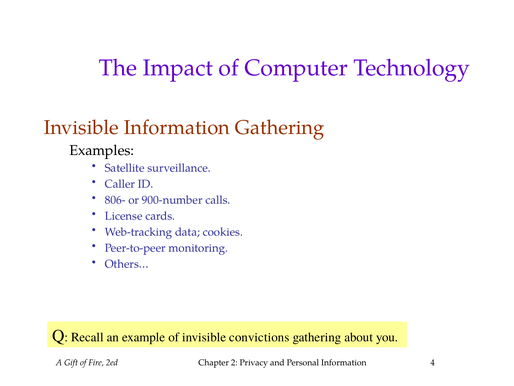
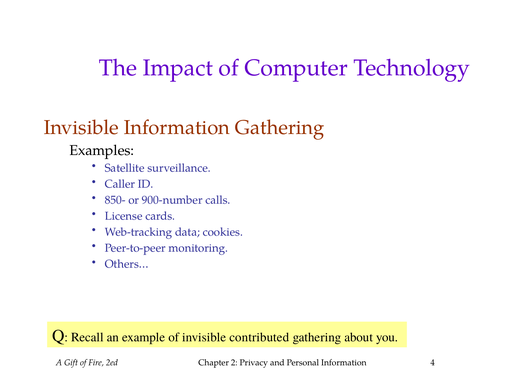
806-: 806- -> 850- (115, 200)
convictions: convictions -> contributed (259, 337)
